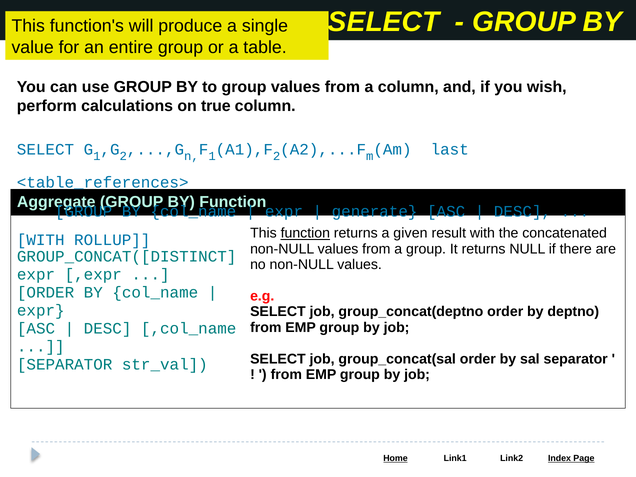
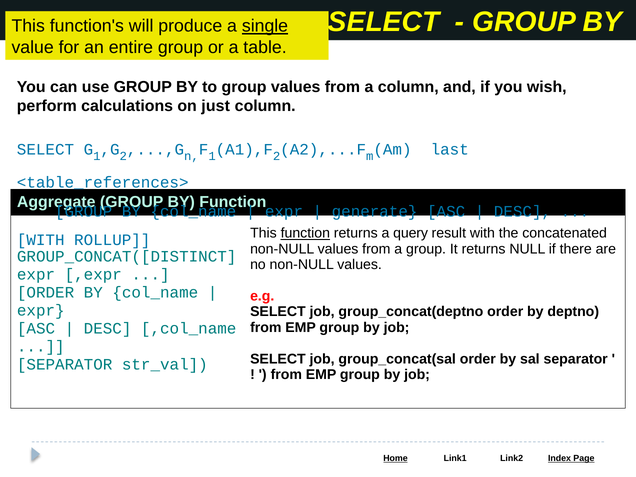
single underline: none -> present (265, 26)
true: true -> just (216, 106)
given: given -> query (411, 233)
